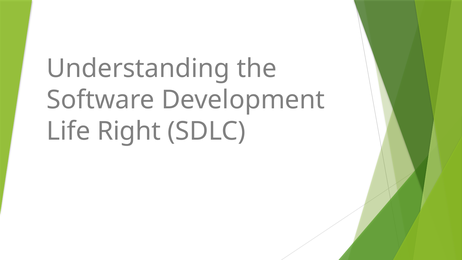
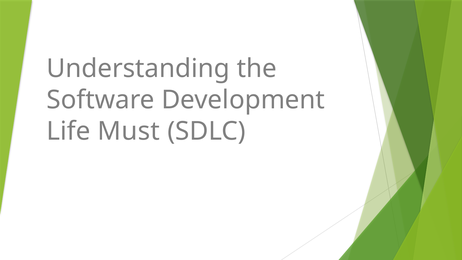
Right: Right -> Must (129, 131)
